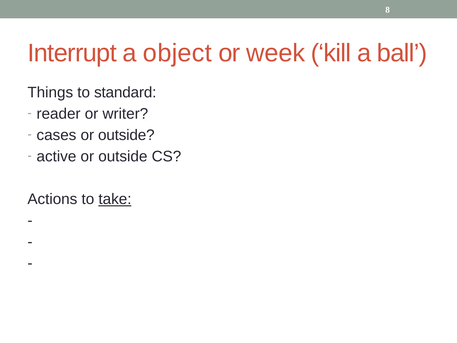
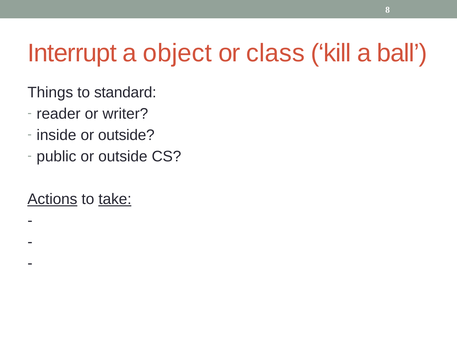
week: week -> class (275, 53)
cases: cases -> inside (56, 135)
active: active -> public (56, 156)
Actions underline: none -> present (52, 199)
